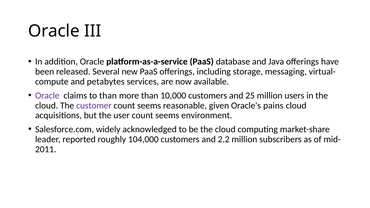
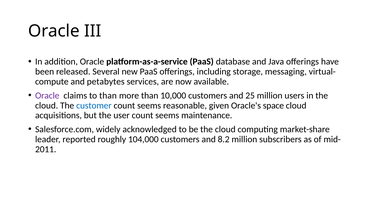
customer colour: purple -> blue (94, 106)
pains: pains -> space (273, 106)
environment: environment -> maintenance (207, 116)
2.2: 2.2 -> 8.2 (224, 139)
